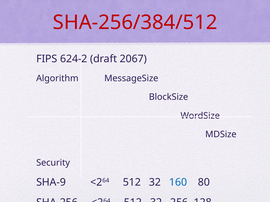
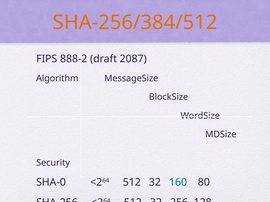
SHA-256/384/512 colour: red -> orange (135, 23)
624-2: 624-2 -> 888-2 (74, 59)
2067: 2067 -> 2087 (133, 59)
SHA-9: SHA-9 -> SHA-0 (51, 183)
